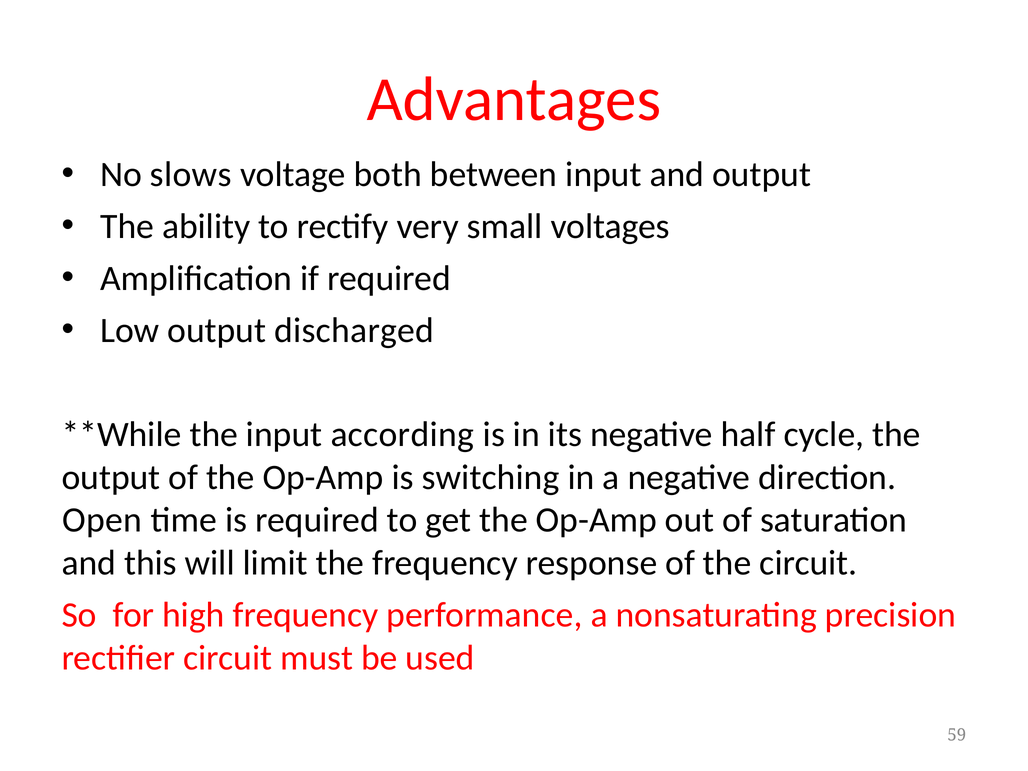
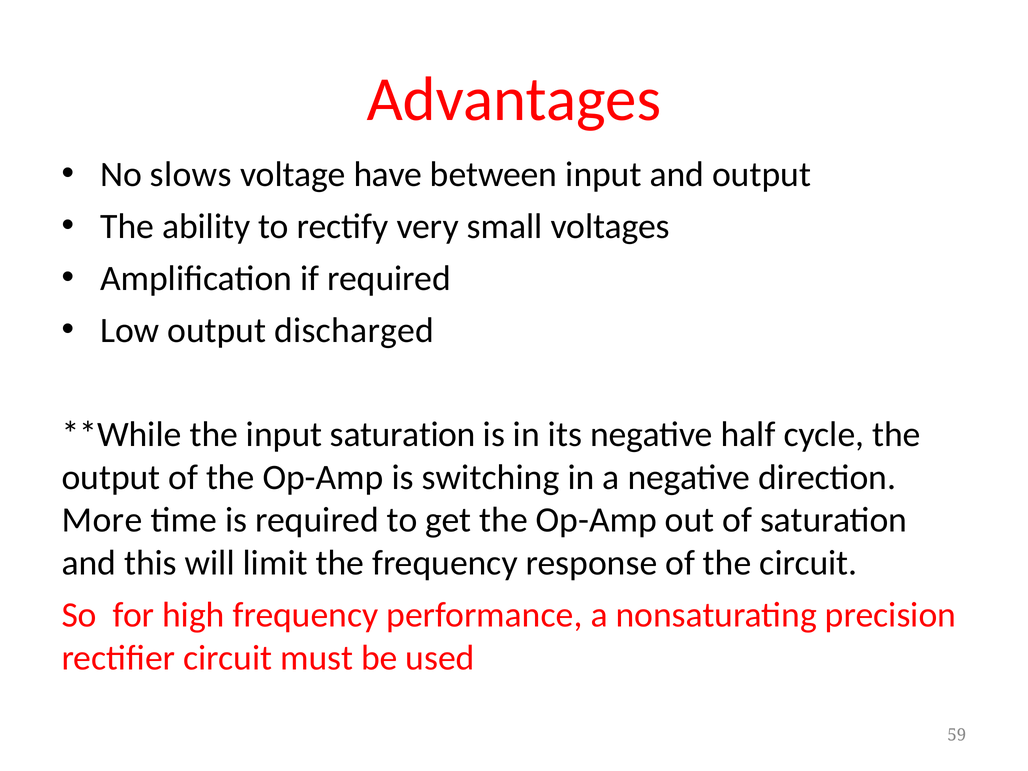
both: both -> have (388, 175)
input according: according -> saturation (403, 435)
Open: Open -> More (102, 520)
